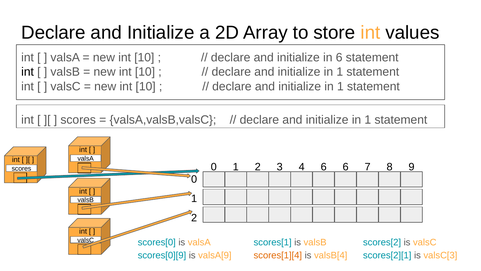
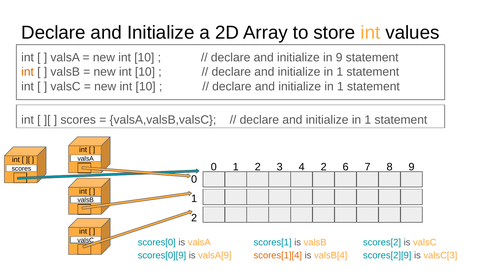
in 6: 6 -> 9 (339, 57)
int colour: black -> orange (28, 72)
4 6: 6 -> 2 (324, 167)
scores[2][1: scores[2][1 -> scores[2][9 (387, 255)
